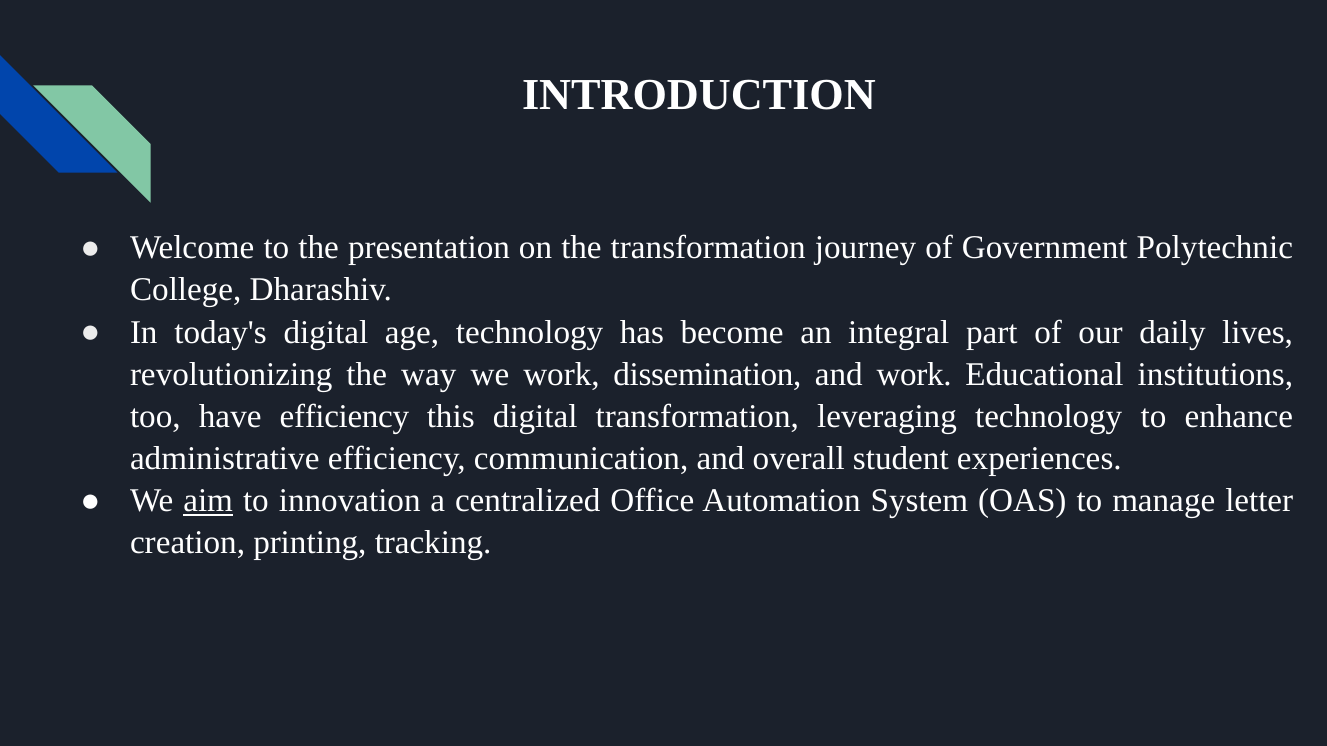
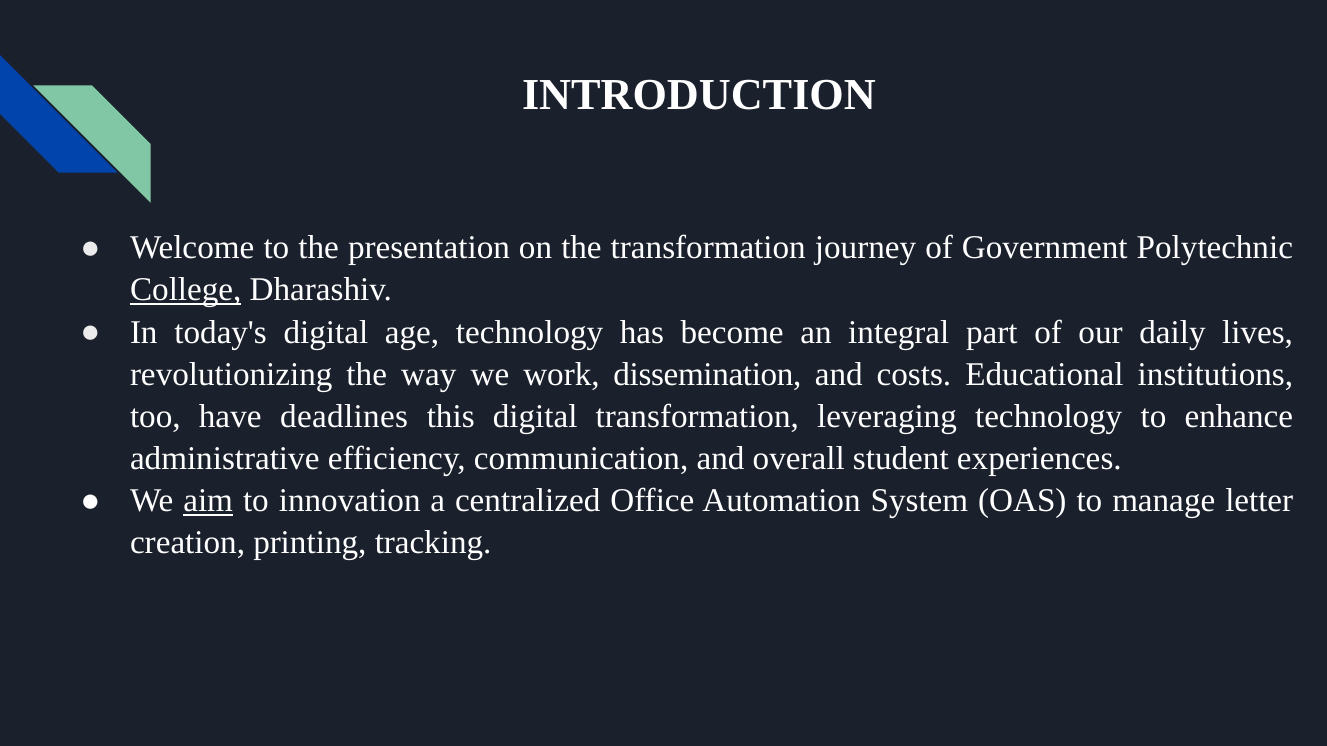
College underline: none -> present (186, 290)
and work: work -> costs (914, 375)
have efficiency: efficiency -> deadlines (344, 417)
